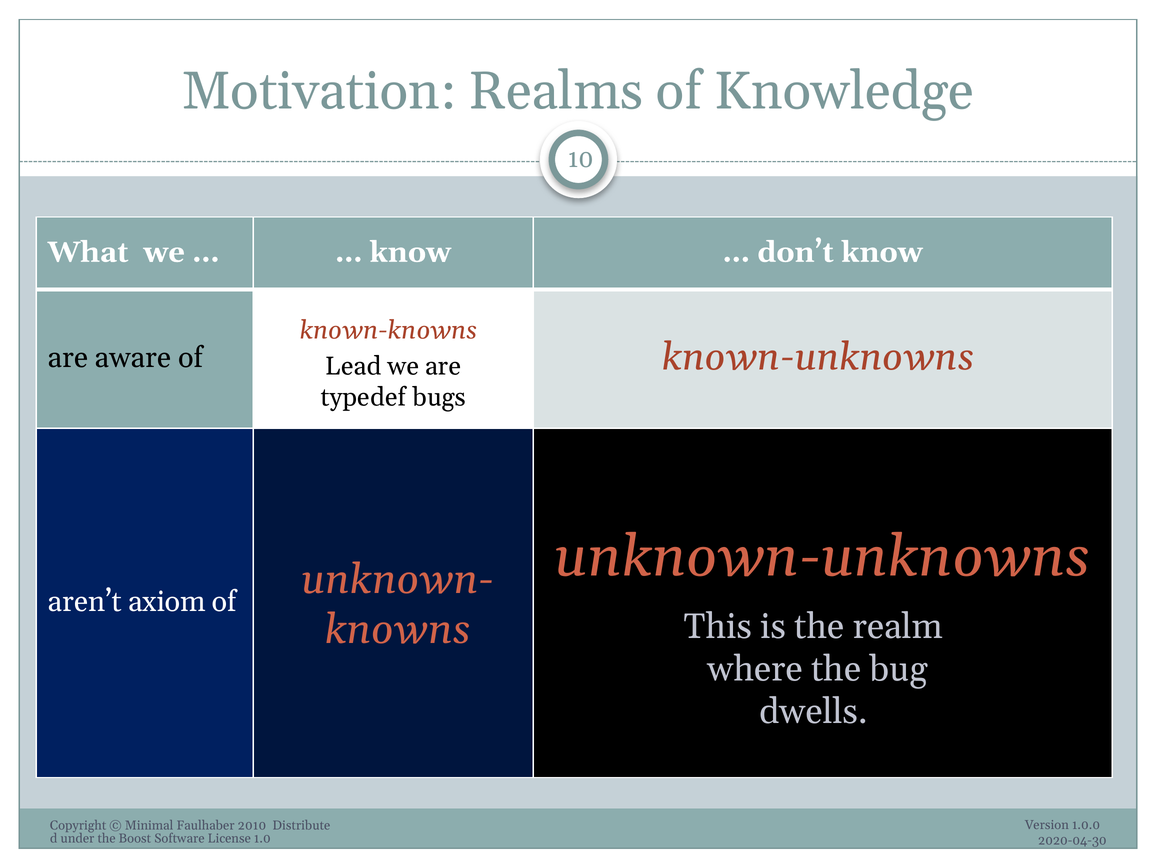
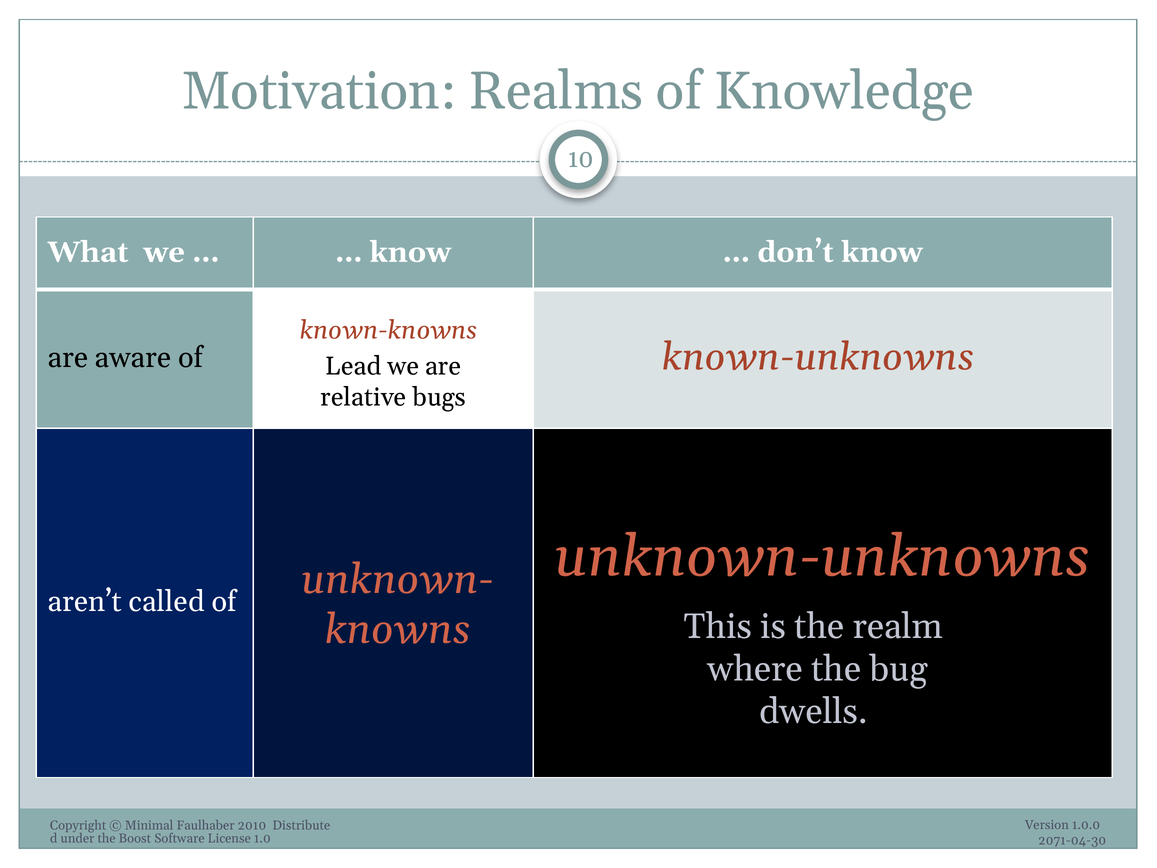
typedef: typedef -> relative (363, 397)
axiom: axiom -> called (167, 602)
2020-04-30: 2020-04-30 -> 2071-04-30 (1072, 840)
